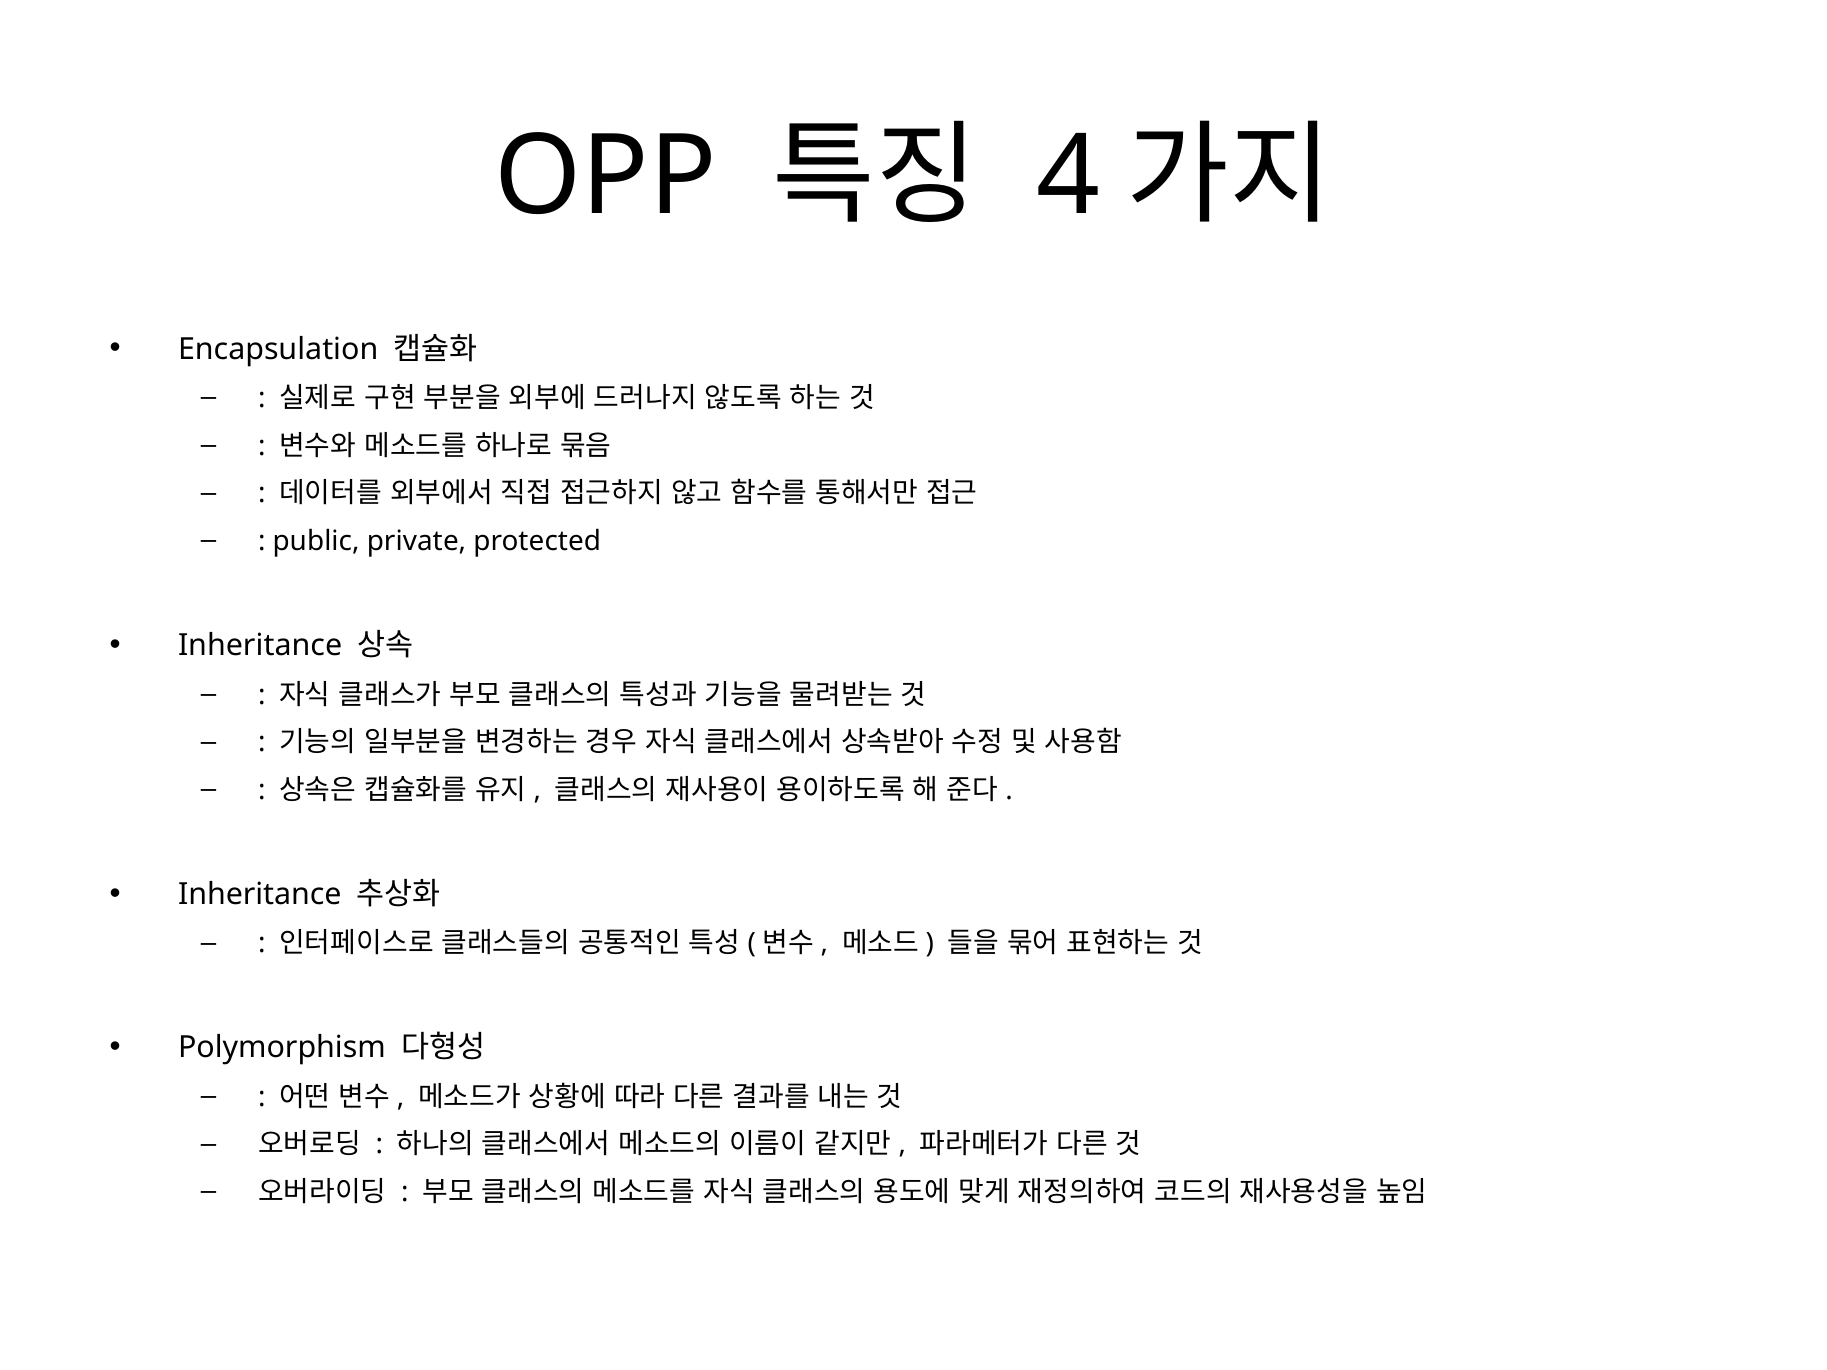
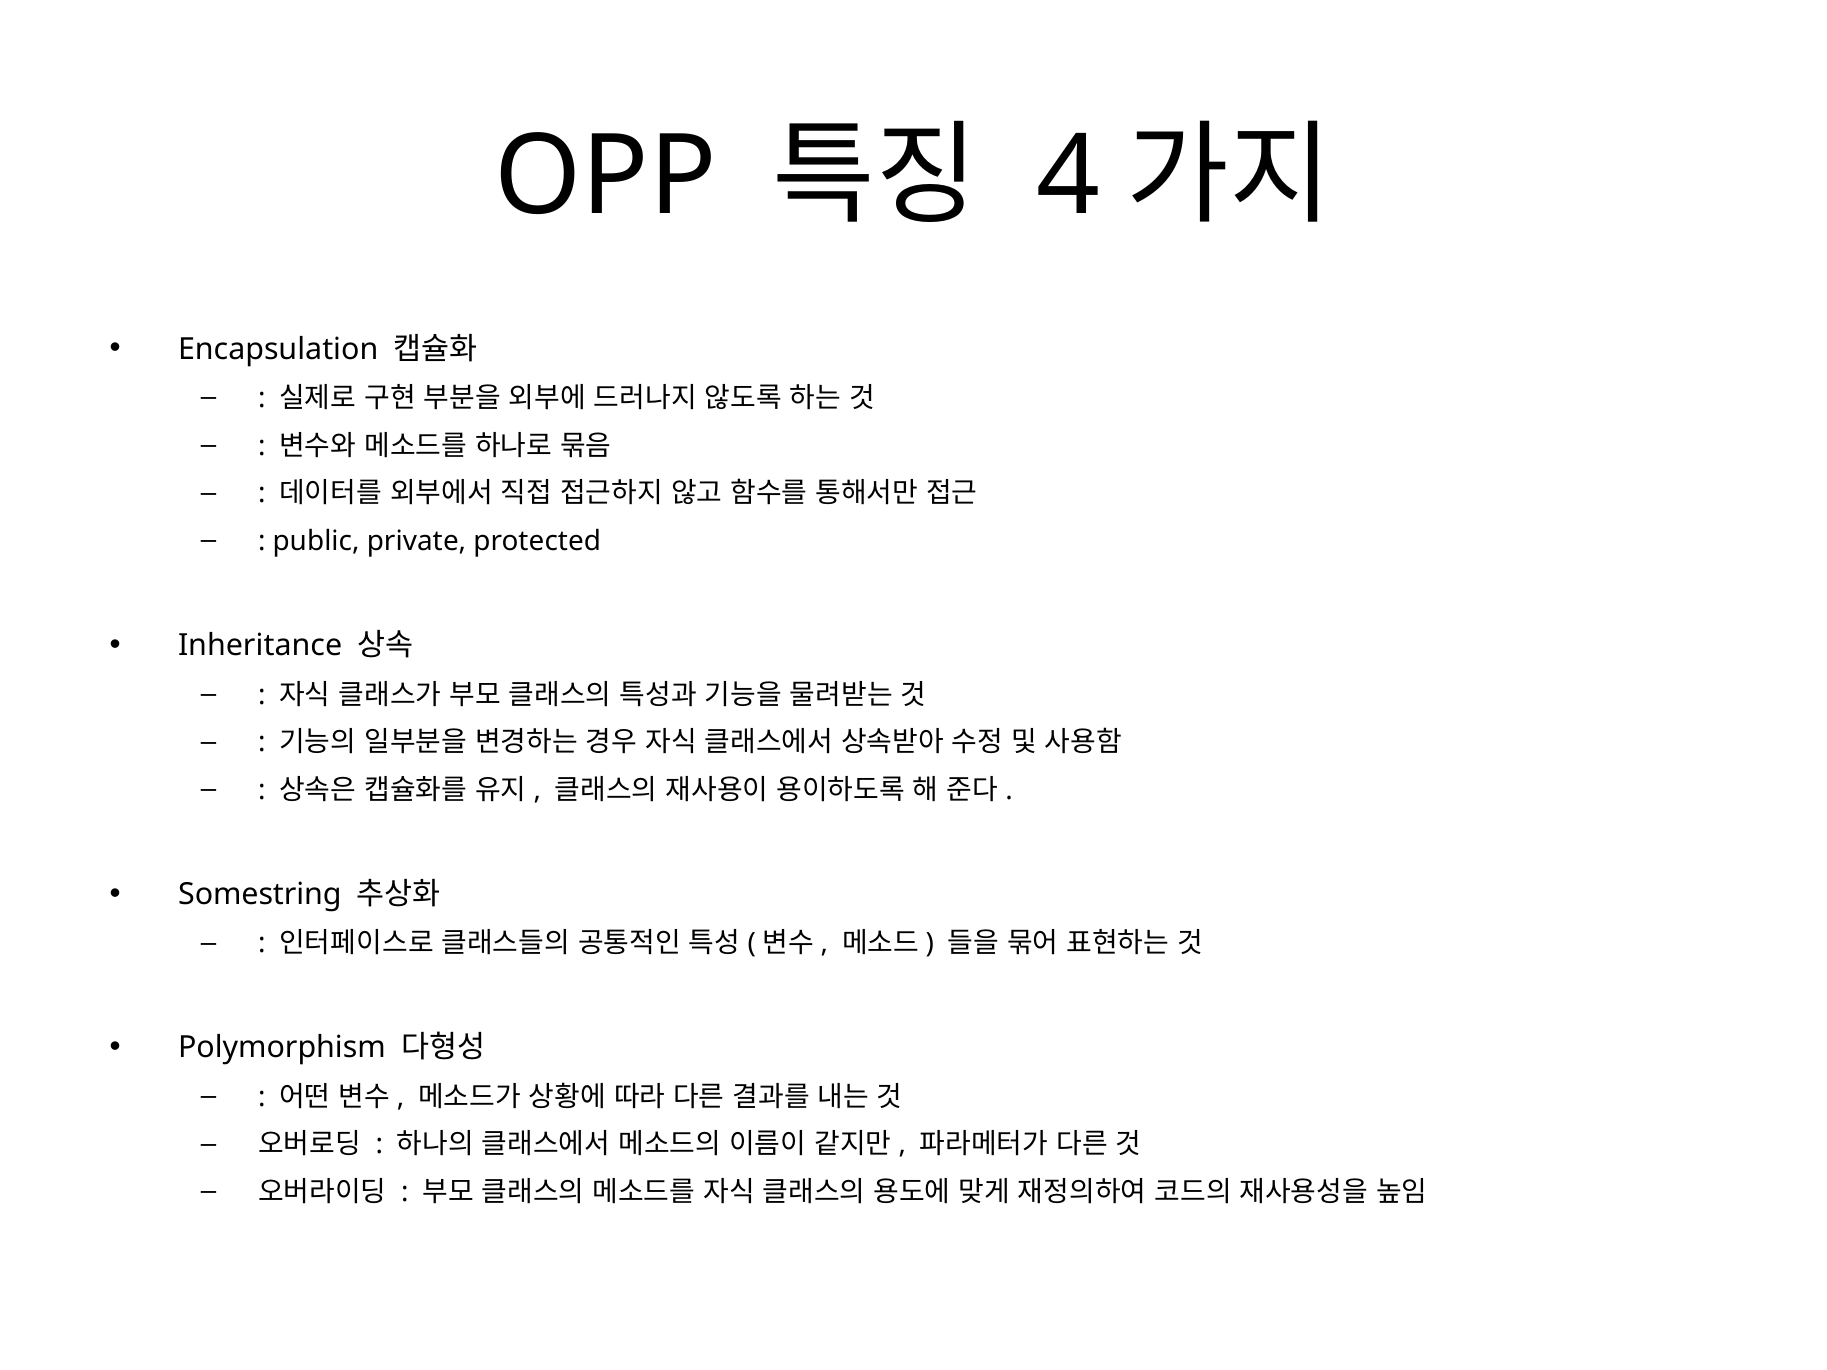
Inheritance: Inheritance -> Somestring (260, 895)
